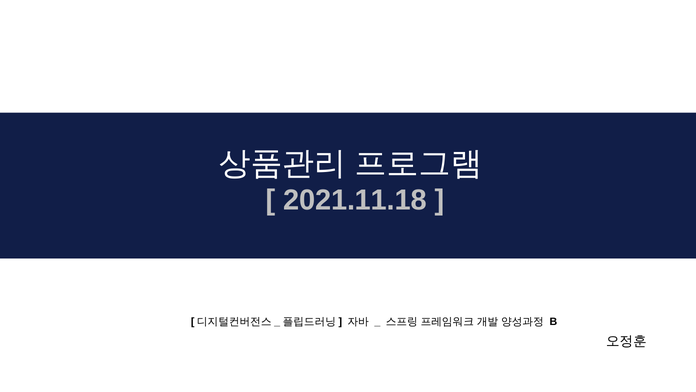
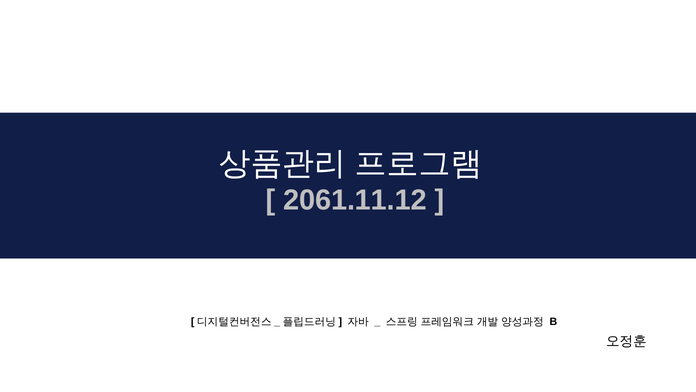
2021.11.18: 2021.11.18 -> 2061.11.12 (355, 200)
